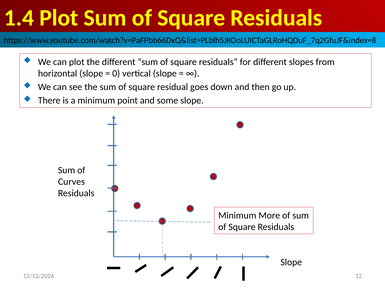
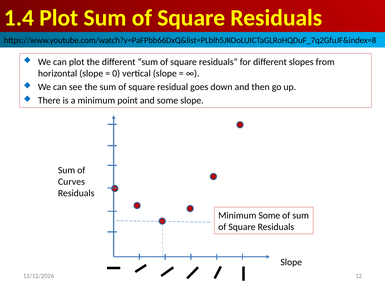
Minimum More: More -> Some (269, 215)
